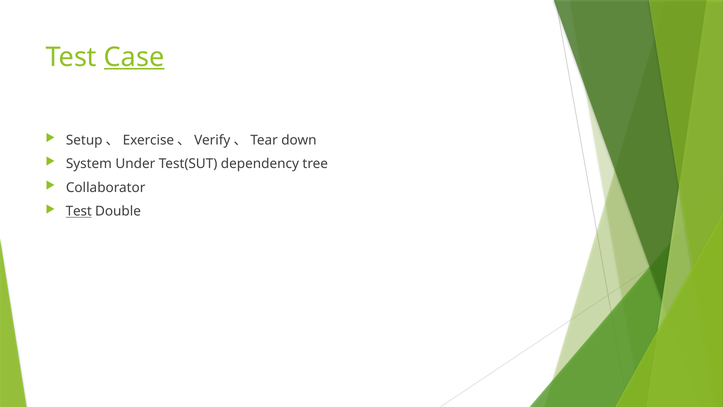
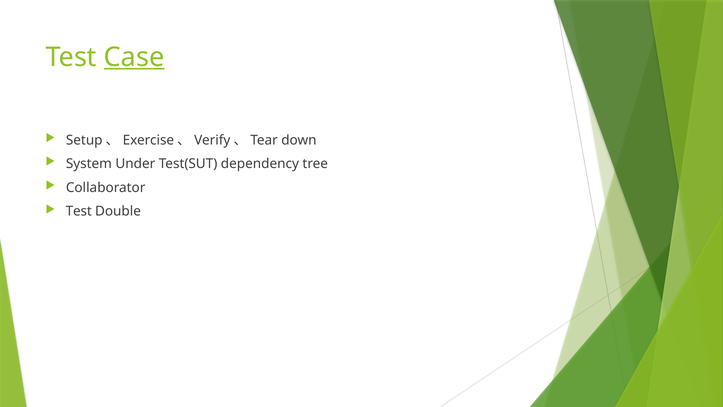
Test underline: present -> none (79, 211)
